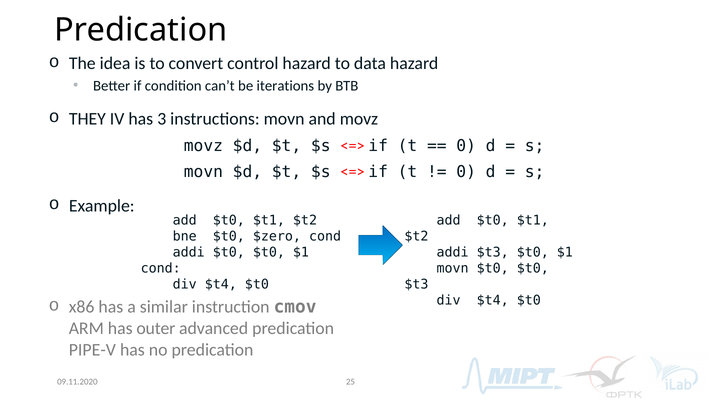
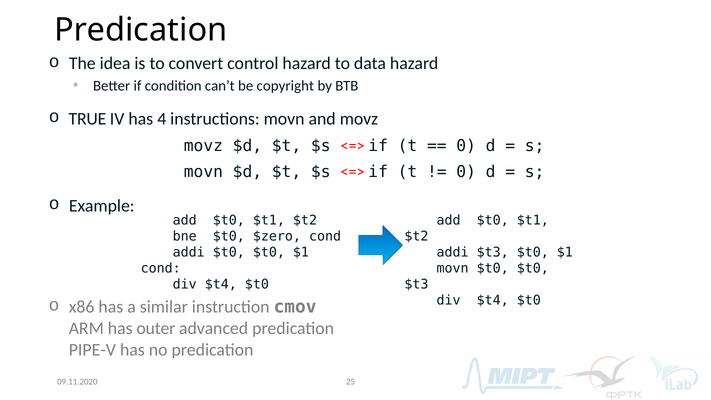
iterations: iterations -> copyright (285, 86)
THEY: THEY -> TRUE (87, 119)
3: 3 -> 4 (162, 119)
